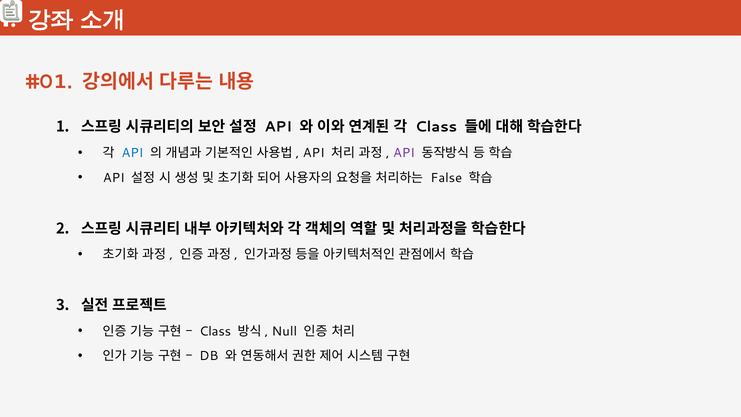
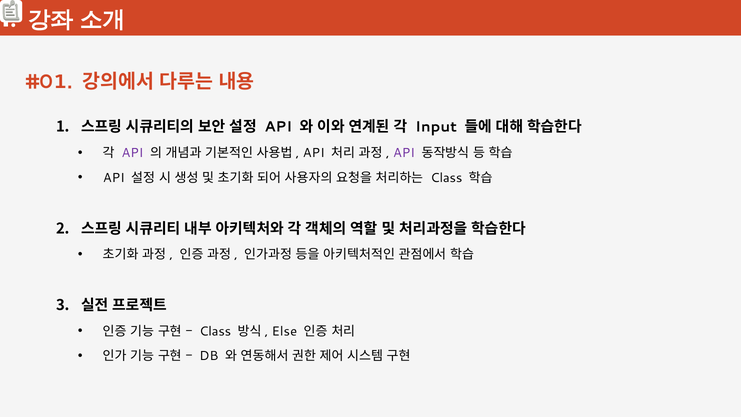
Class: Class -> Input (436, 127)
API colour: blue -> purple (133, 153)
False: False -> Class (446, 178)
Null: Null -> Else (284, 331)
